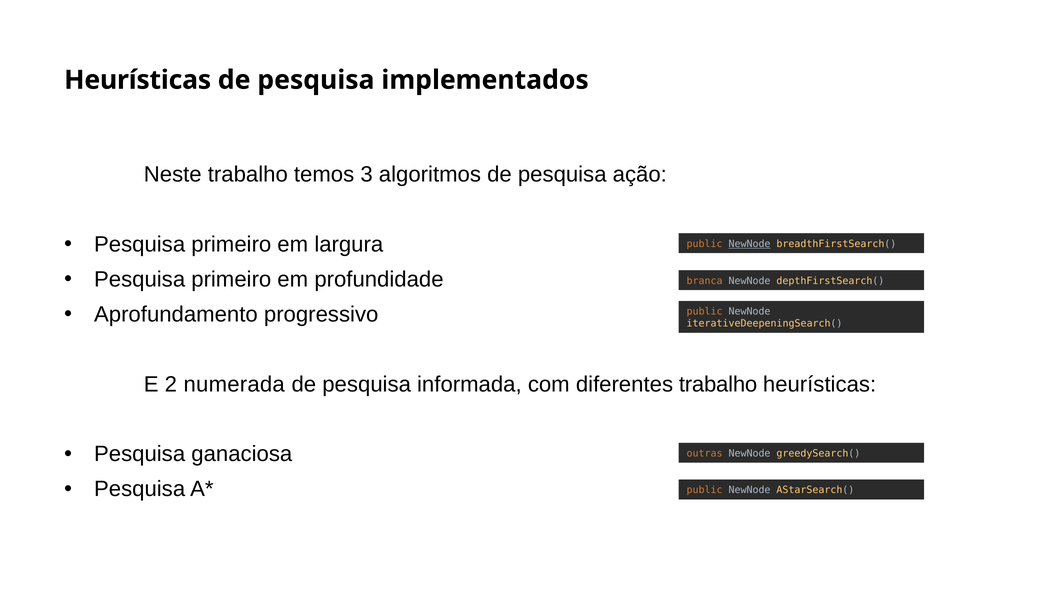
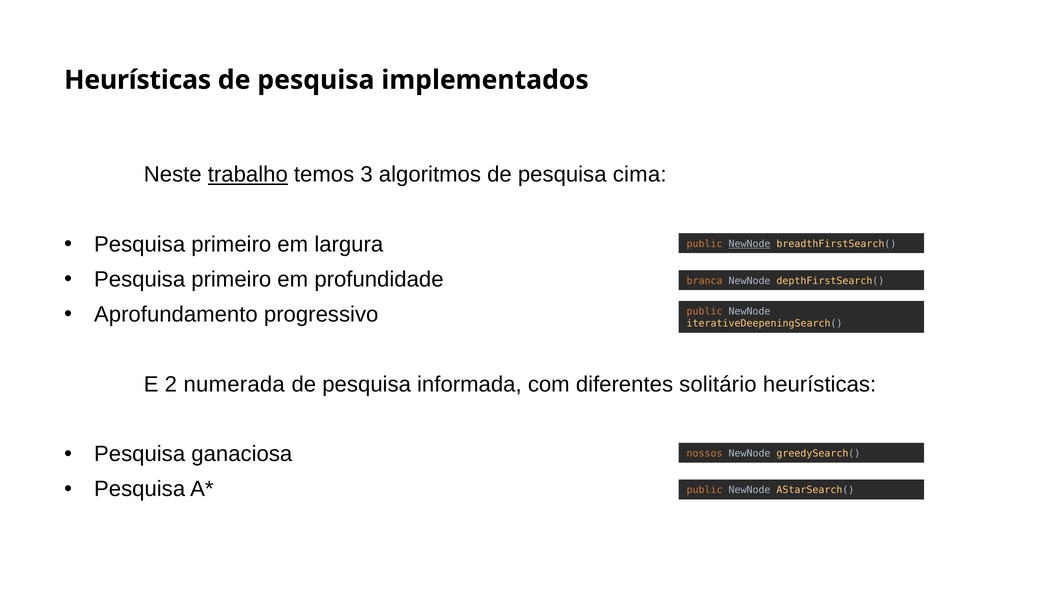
trabalho underline: none -> present (248, 175)
ação: ação -> cima (640, 175)
diferentes trabalho: trabalho -> solitário (718, 385)
outras: outras -> nossos (705, 454)
